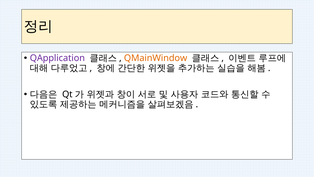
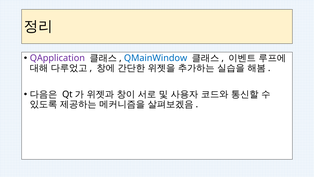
QMainWindow colour: orange -> blue (156, 58)
